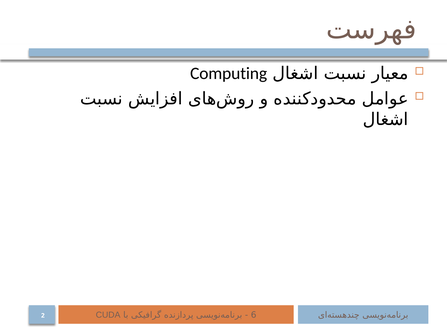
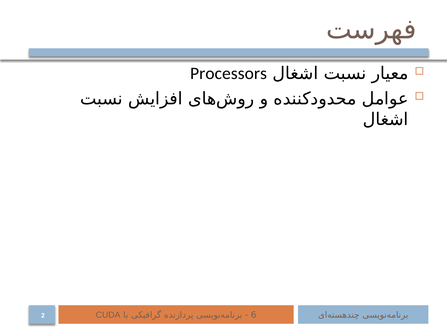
Computing: Computing -> Processors (229, 73)
